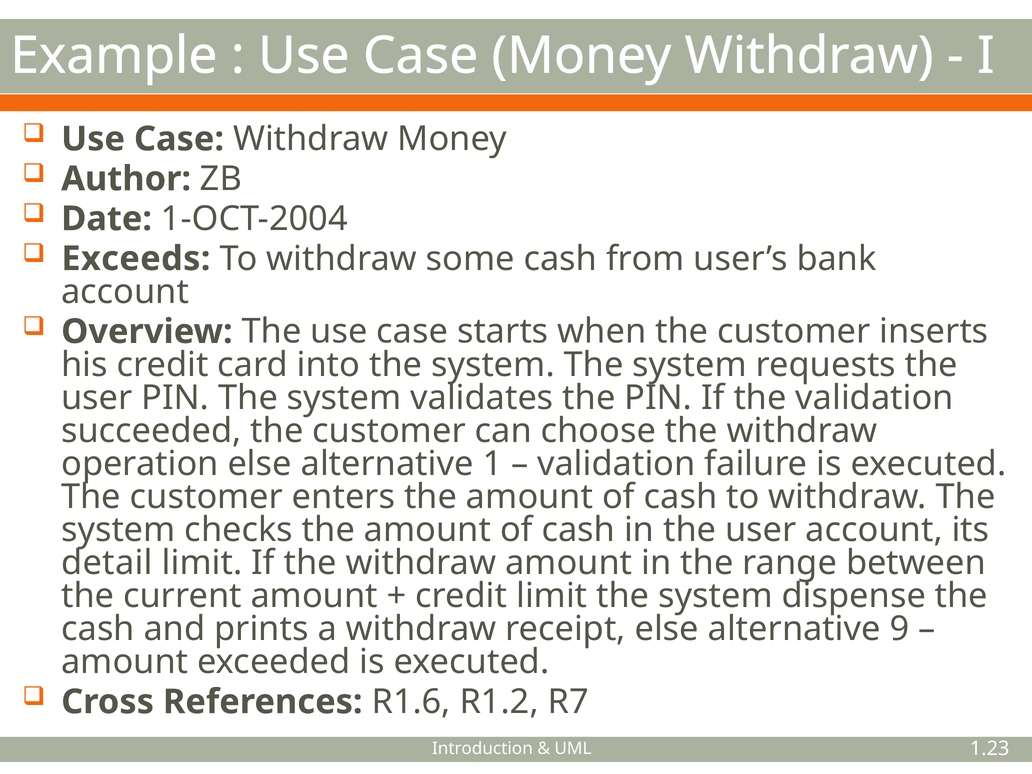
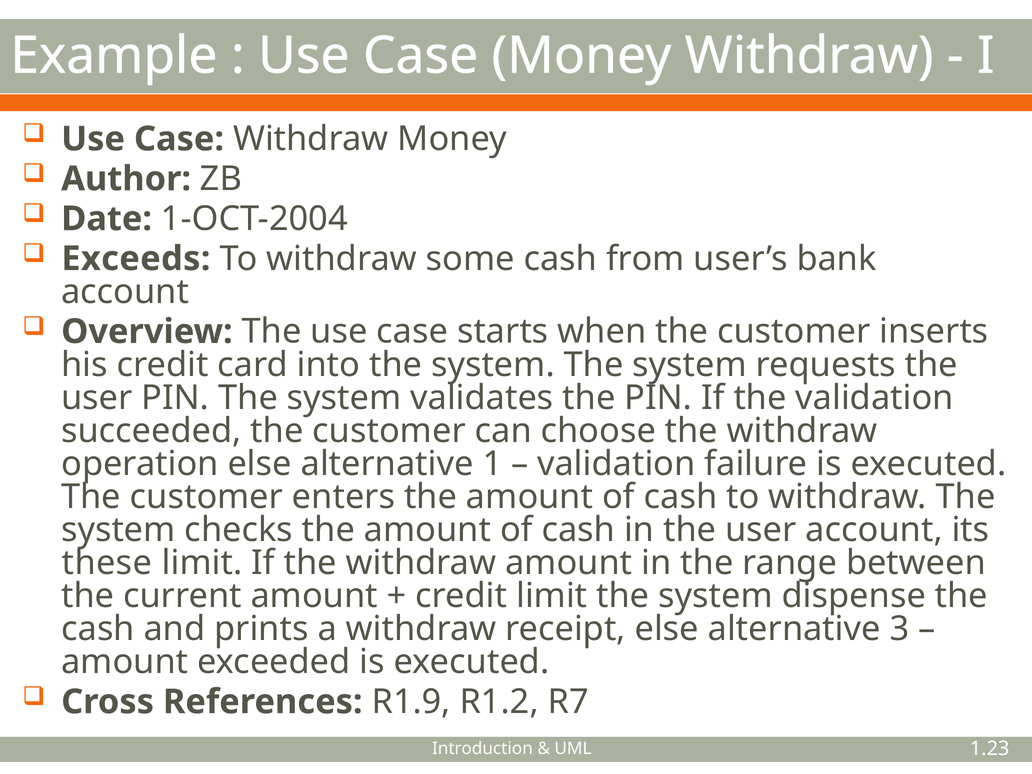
detail: detail -> these (107, 563)
9: 9 -> 3 (899, 629)
R1.6: R1.6 -> R1.9 (411, 702)
